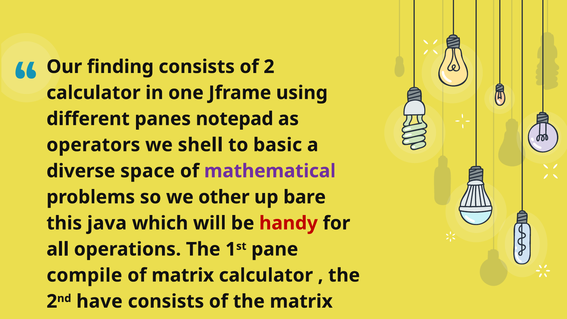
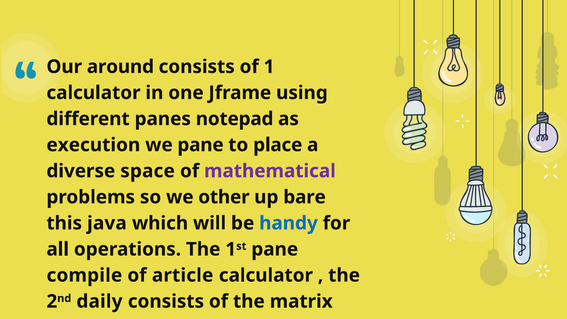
finding: finding -> around (120, 67)
of 2: 2 -> 1 (269, 67)
operators: operators -> execution (93, 145)
we shell: shell -> pane (201, 145)
basic: basic -> place (278, 145)
handy colour: red -> blue (288, 223)
of matrix: matrix -> article (183, 275)
have: have -> daily (99, 301)
